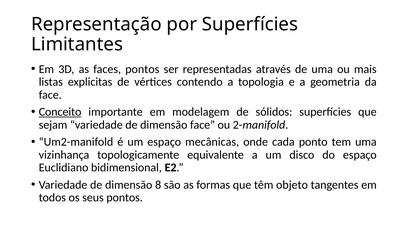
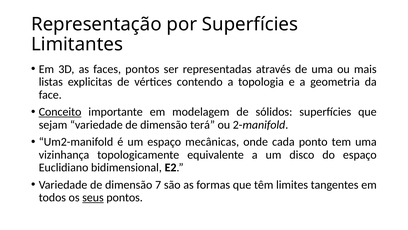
dimensão face: face -> terá (203, 125)
8: 8 -> 7 (158, 184)
objeto: objeto -> limites (292, 184)
seus underline: none -> present (93, 197)
